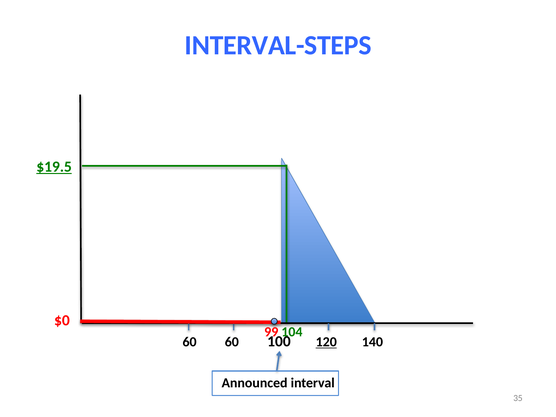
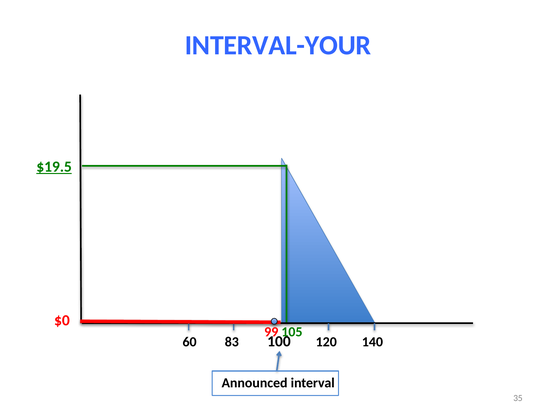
INTERVAL-STEPS: INTERVAL-STEPS -> INTERVAL-YOUR (278, 45)
104: 104 -> 105 (292, 332)
60 60: 60 -> 83 (232, 342)
120 underline: present -> none (326, 342)
